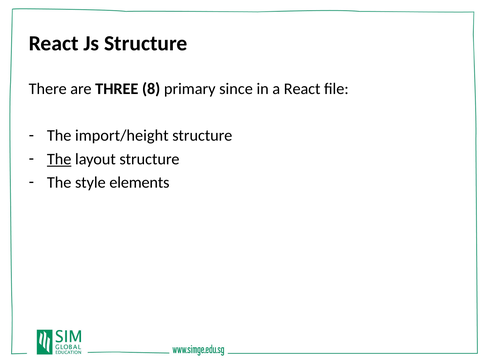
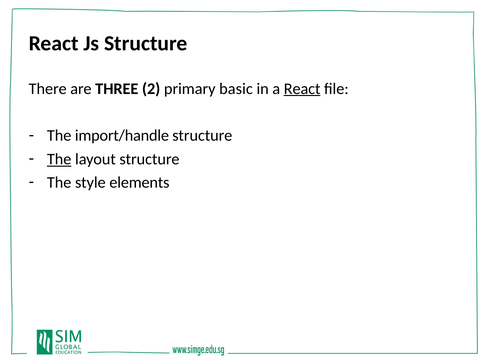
8: 8 -> 2 (151, 89)
since: since -> basic (236, 89)
React underline: none -> present (302, 89)
import/height: import/height -> import/handle (122, 136)
